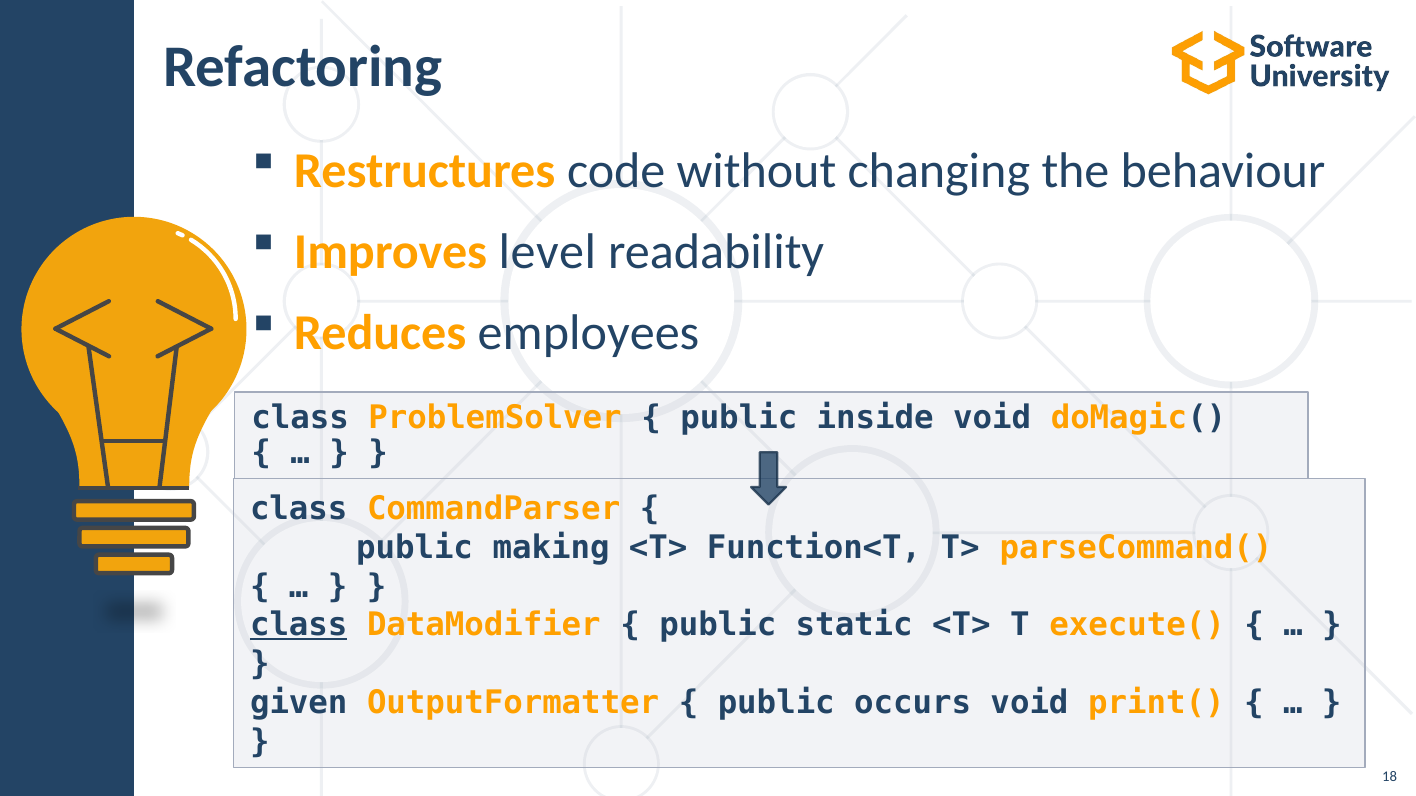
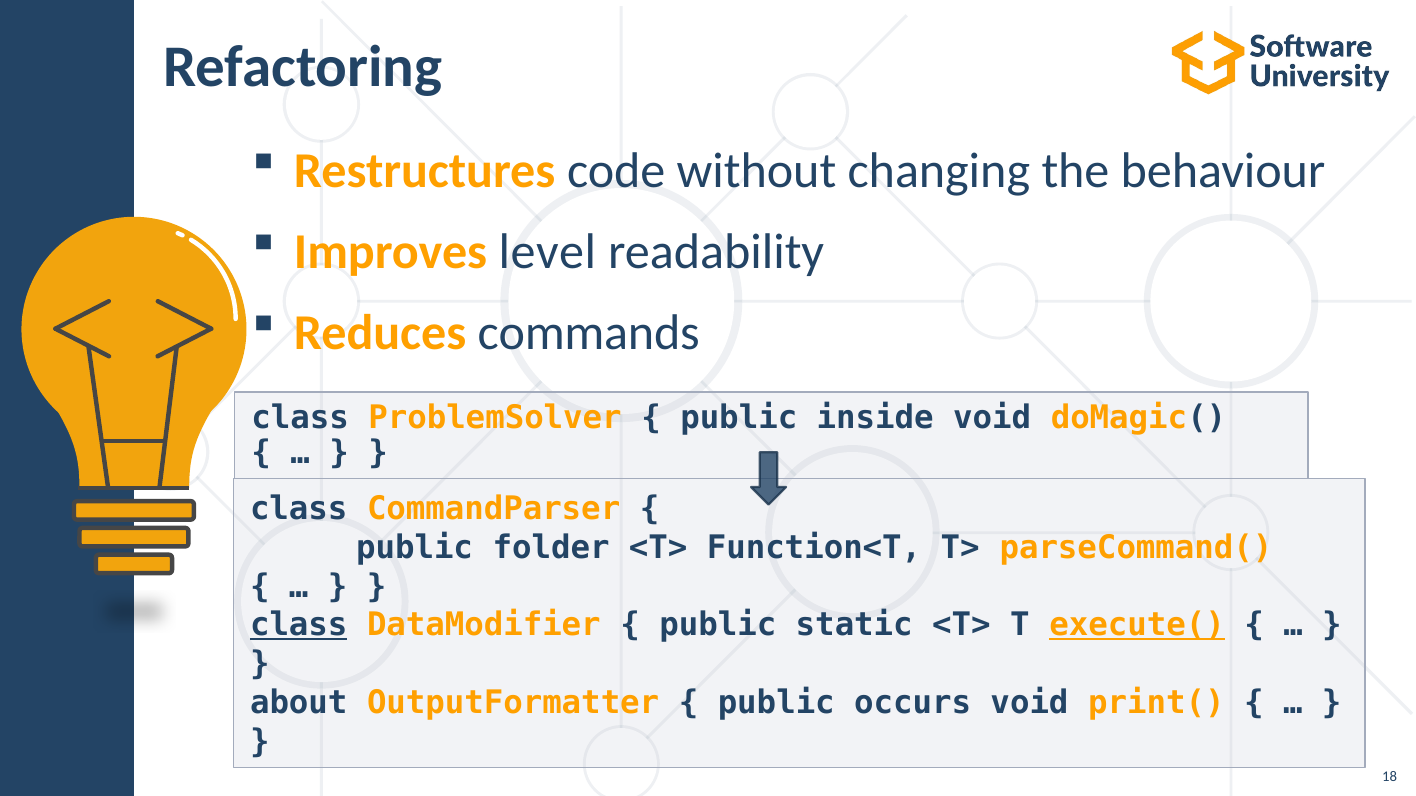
employees: employees -> commands (589, 333)
making: making -> folder (551, 548)
execute( underline: none -> present (1137, 626)
given: given -> about (299, 703)
